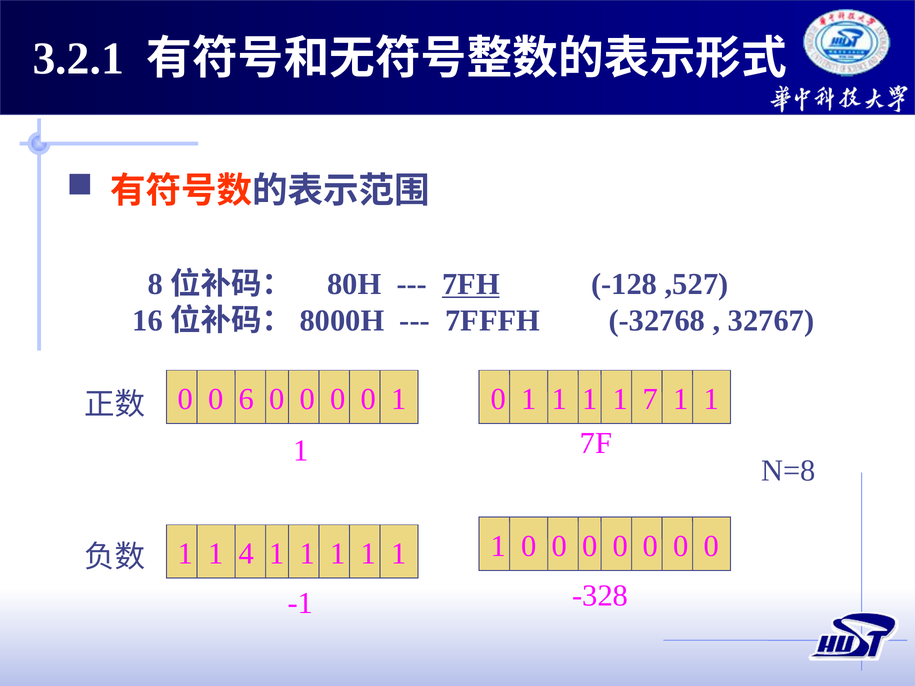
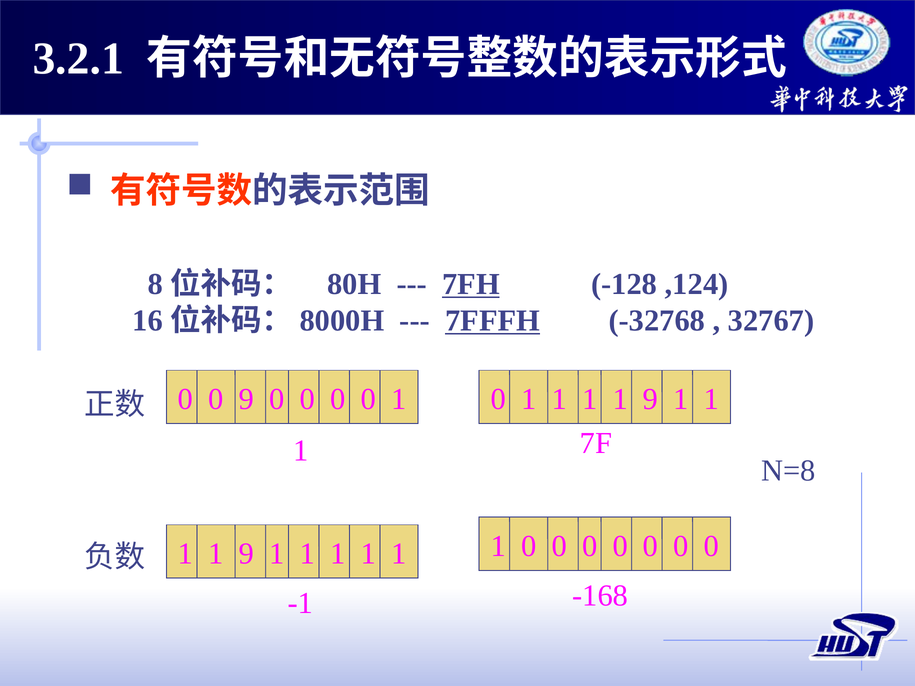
,527: ,527 -> ,124 (697, 284)
7FFFH underline: none -> present (493, 321)
0 6: 6 -> 9 (247, 399)
1 1 1 7: 7 -> 9 (651, 399)
4: 4 -> 9 (247, 554)
-328: -328 -> -168 (600, 596)
